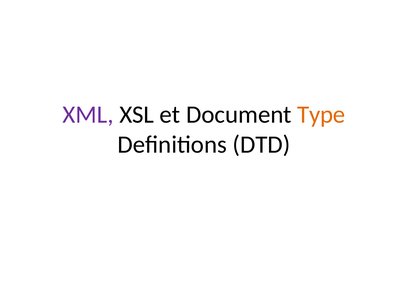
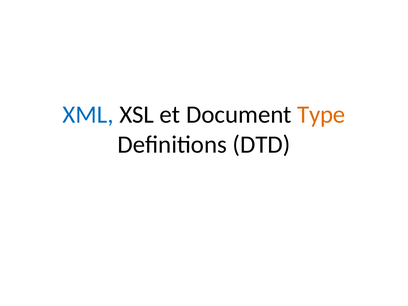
XML colour: purple -> blue (88, 115)
